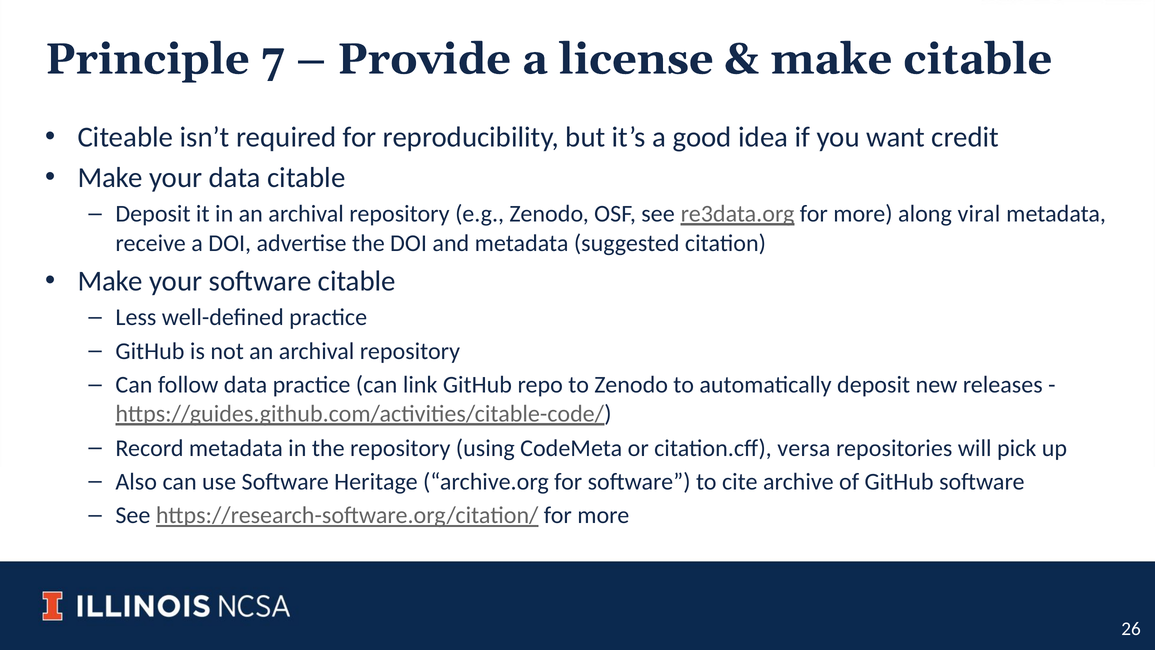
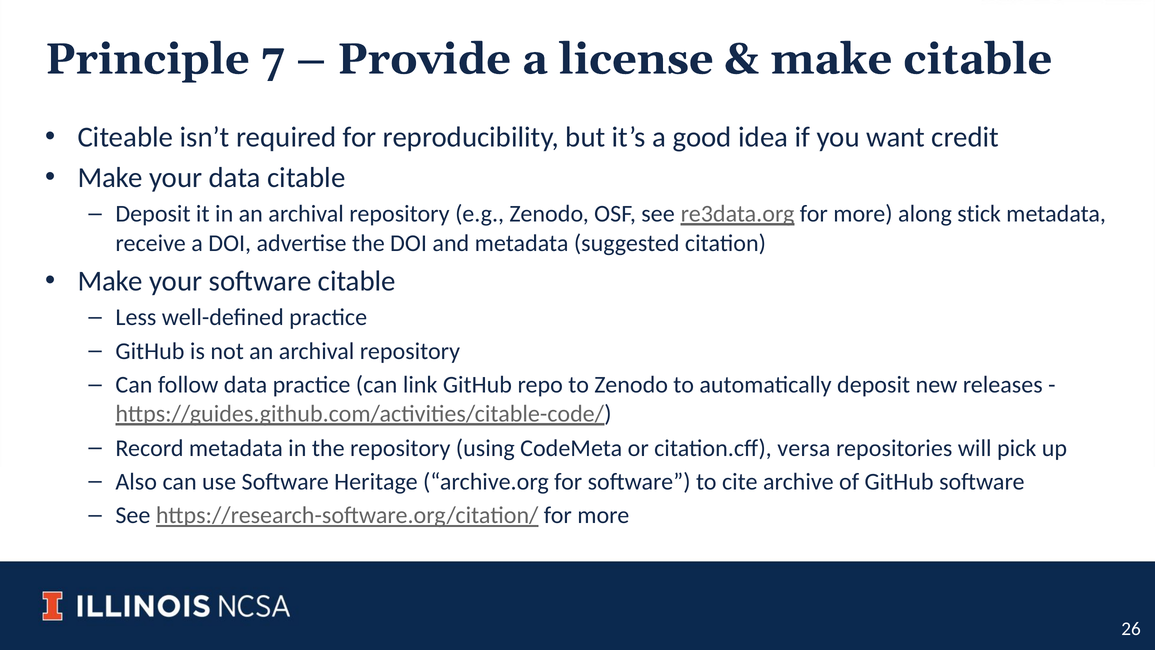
viral: viral -> stick (979, 214)
